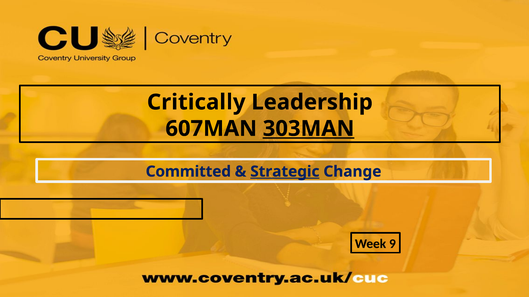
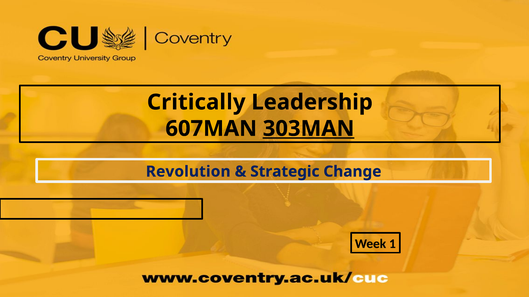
Committed: Committed -> Revolution (188, 172)
Strategic underline: present -> none (285, 172)
9: 9 -> 1 (392, 244)
